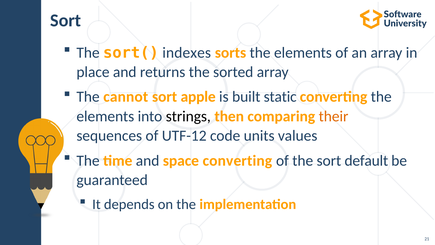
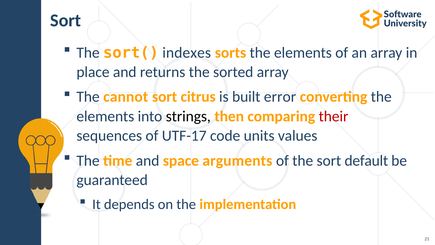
apple: apple -> citrus (198, 97)
static: static -> error (280, 97)
their colour: orange -> red (334, 116)
UTF-12: UTF-12 -> UTF-17 (184, 136)
space converting: converting -> arguments (237, 160)
